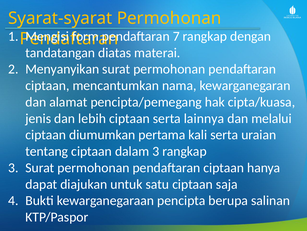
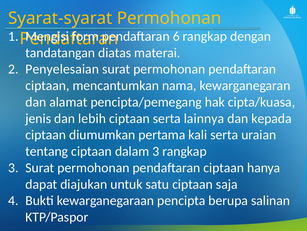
7: 7 -> 6 (176, 36)
Menyanyikan: Menyanyikan -> Penyelesaian (62, 69)
melalui: melalui -> kepada (272, 118)
